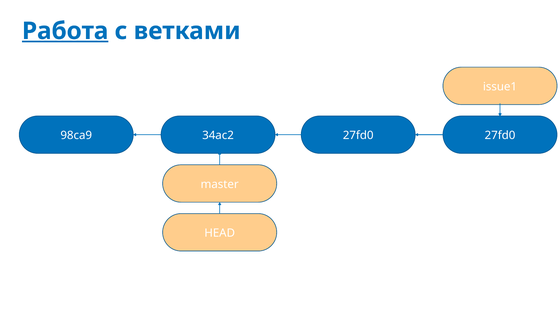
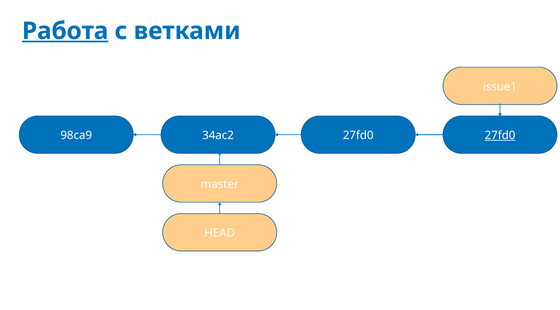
27fd0 underline: none -> present (500, 136)
